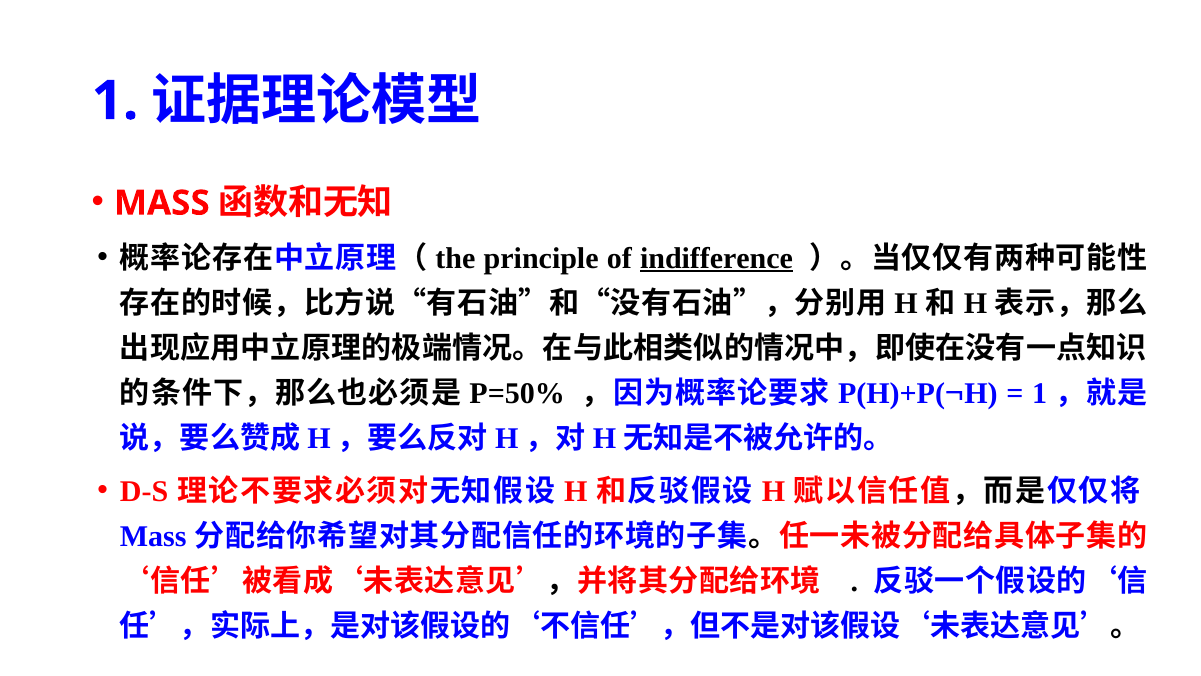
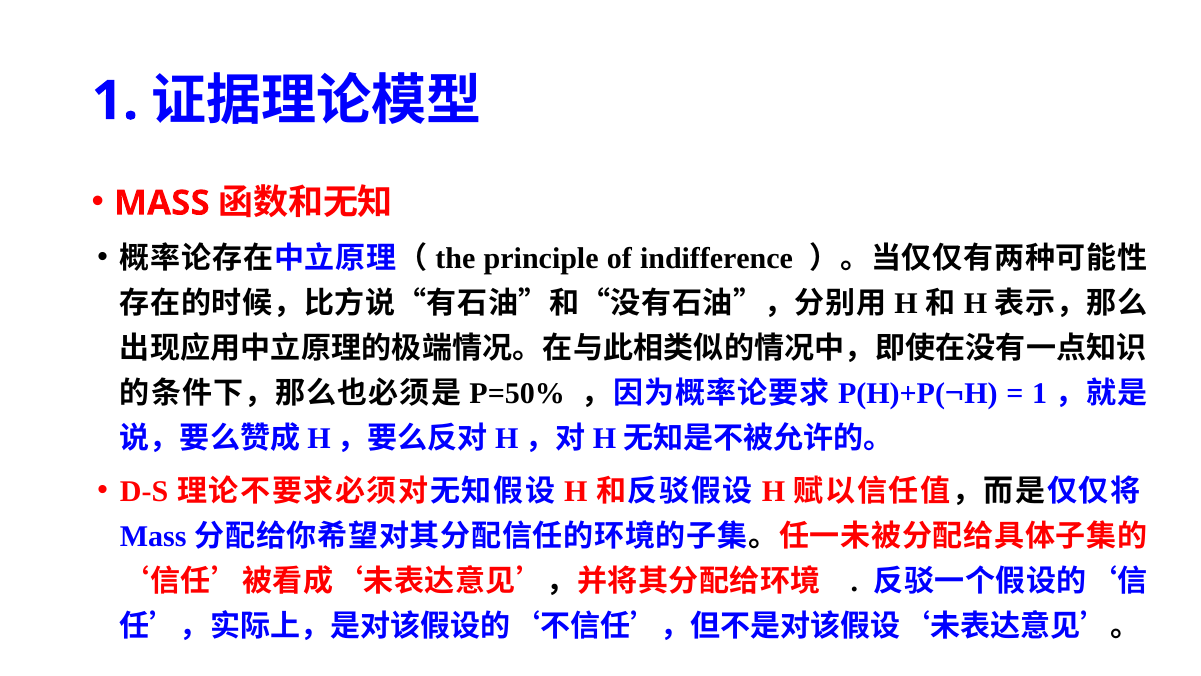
indifference underline: present -> none (716, 258)
